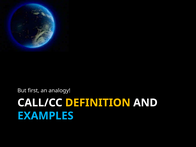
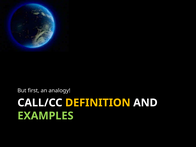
EXAMPLES colour: light blue -> light green (45, 116)
